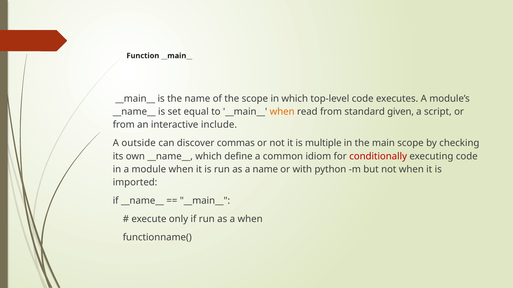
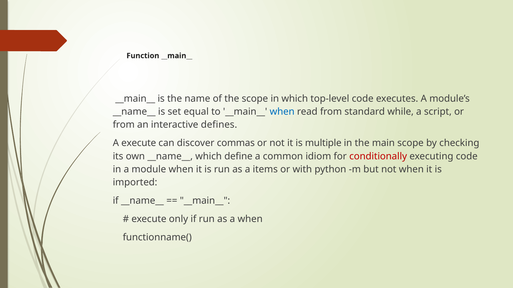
when colour: orange -> blue (282, 112)
given: given -> while (401, 112)
include: include -> defines (219, 125)
A outside: outside -> execute (139, 143)
a name: name -> items (265, 170)
